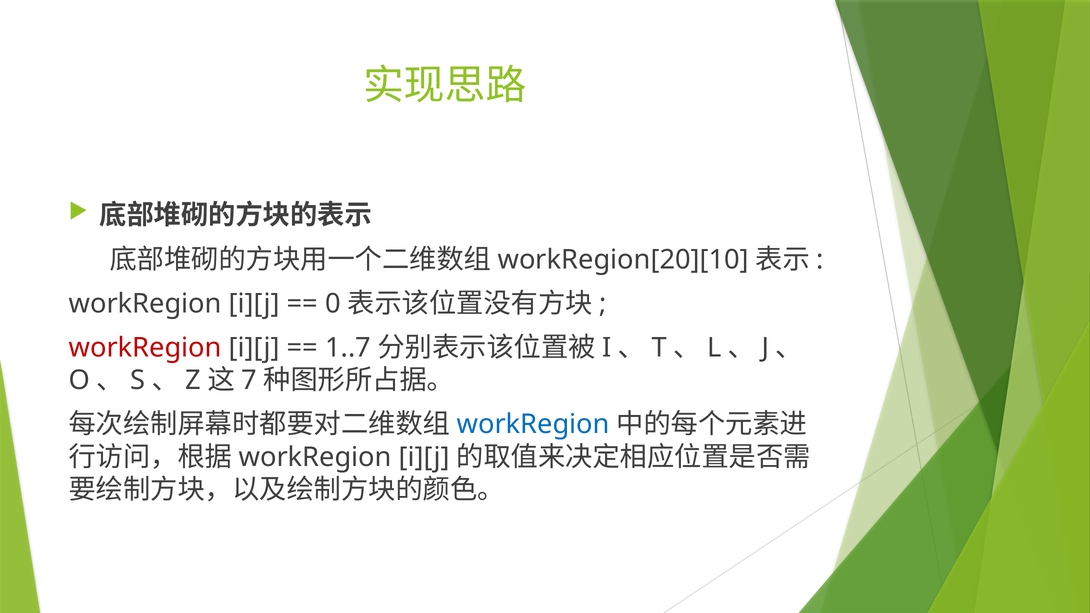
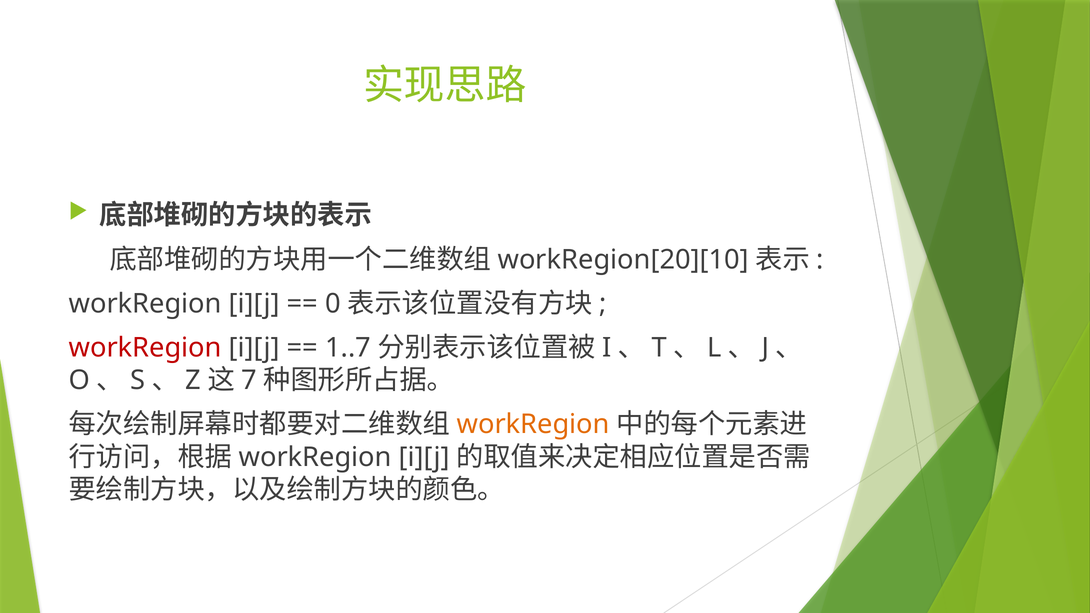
workRegion colour: blue -> orange (533, 424)
